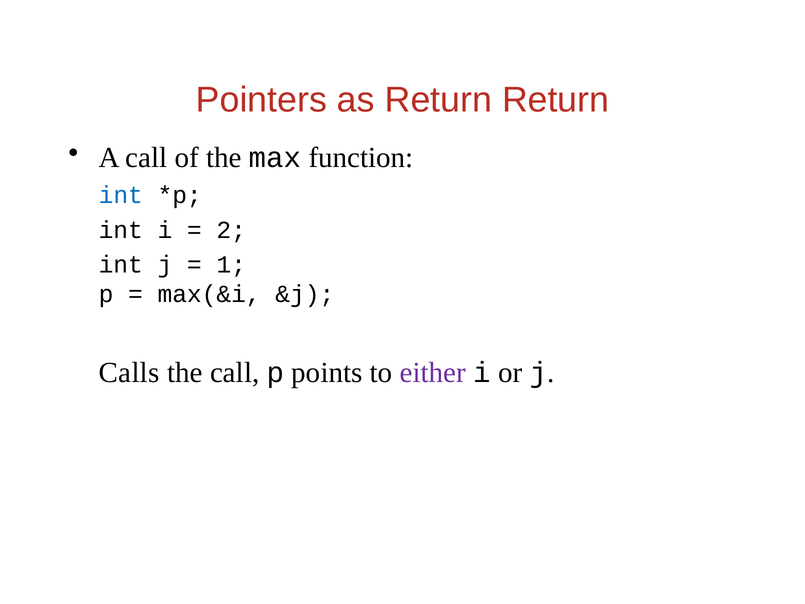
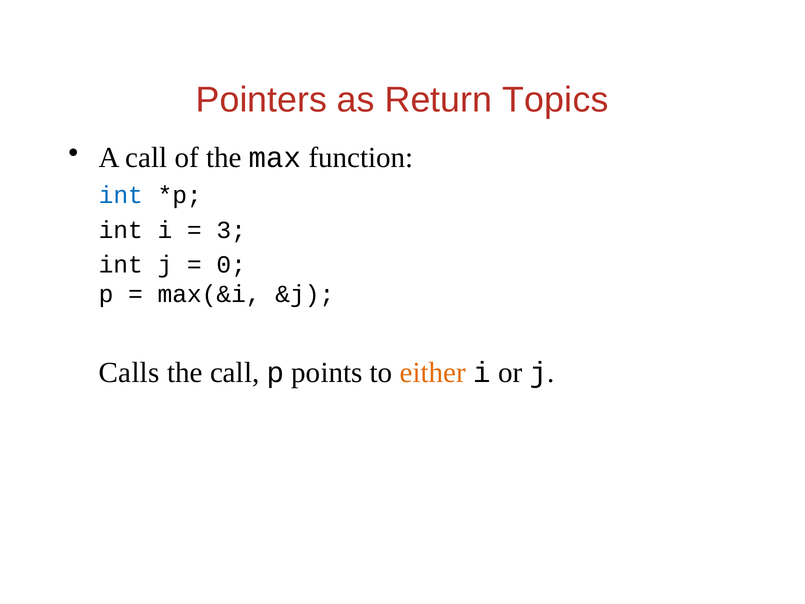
Return Return: Return -> Topics (555, 100)
2: 2 -> 3 (231, 230)
1: 1 -> 0 (231, 265)
either colour: purple -> orange (433, 373)
